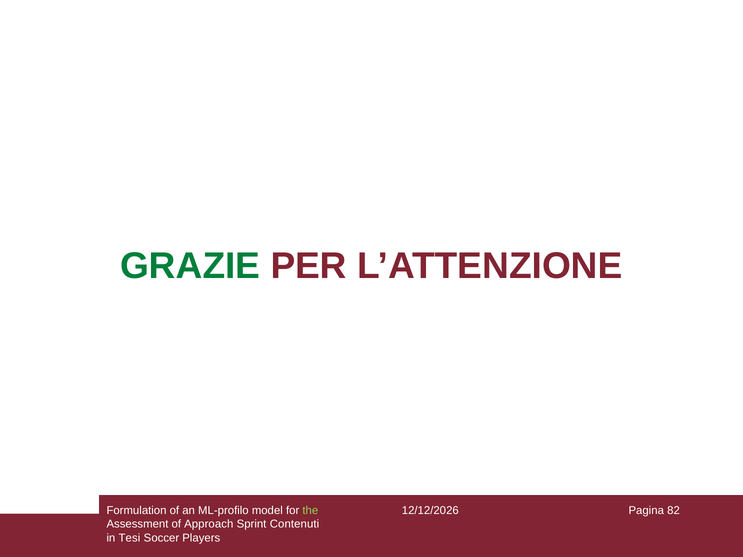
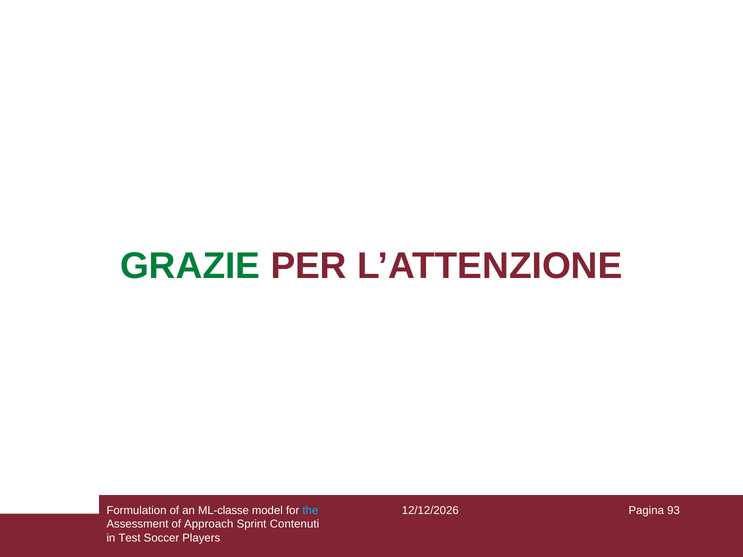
ML-profilo: ML-profilo -> ML-classe (223, 511)
the colour: light green -> light blue (310, 511)
82: 82 -> 93 (674, 511)
Tesi: Tesi -> Test (130, 538)
